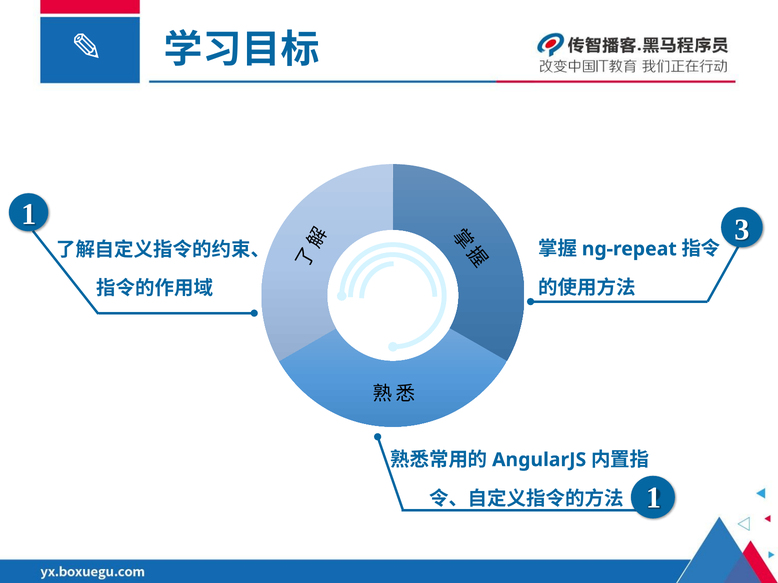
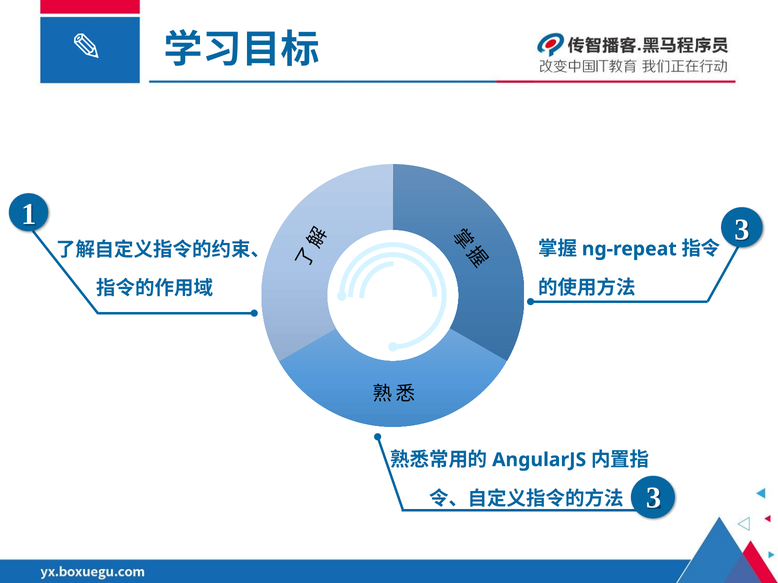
1: 1 -> 3 (654, 498)
